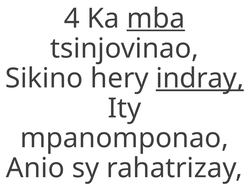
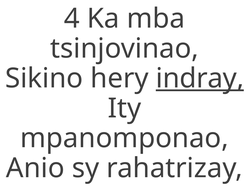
mba underline: present -> none (156, 19)
